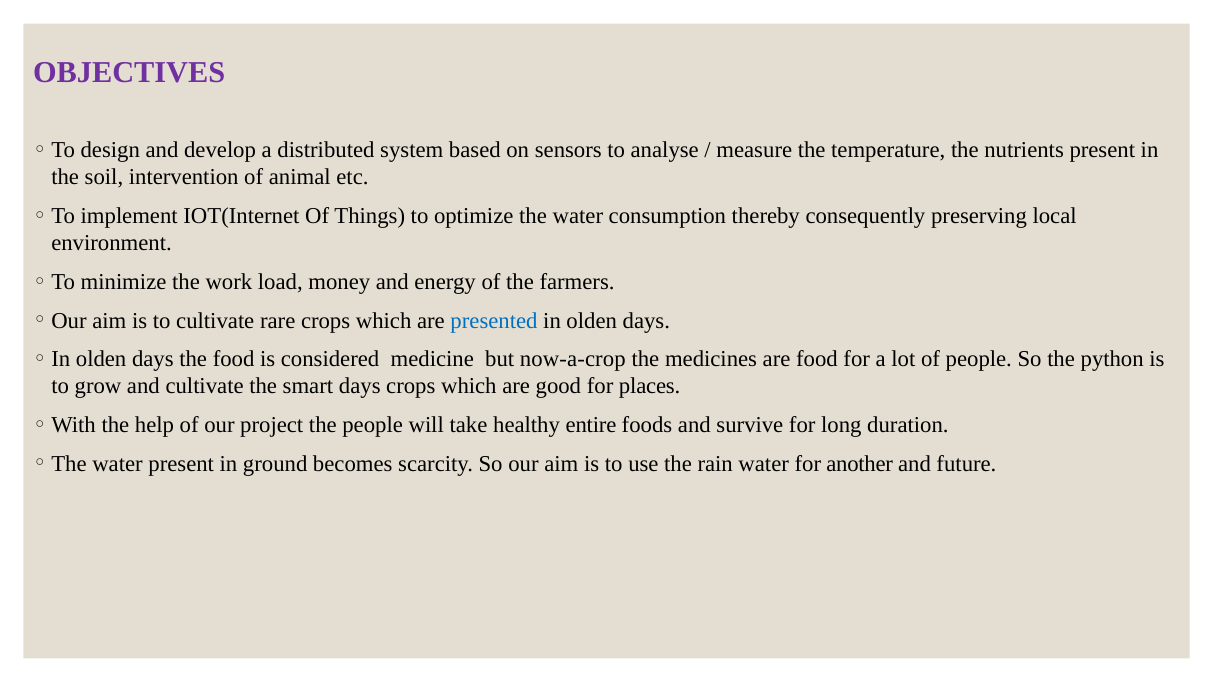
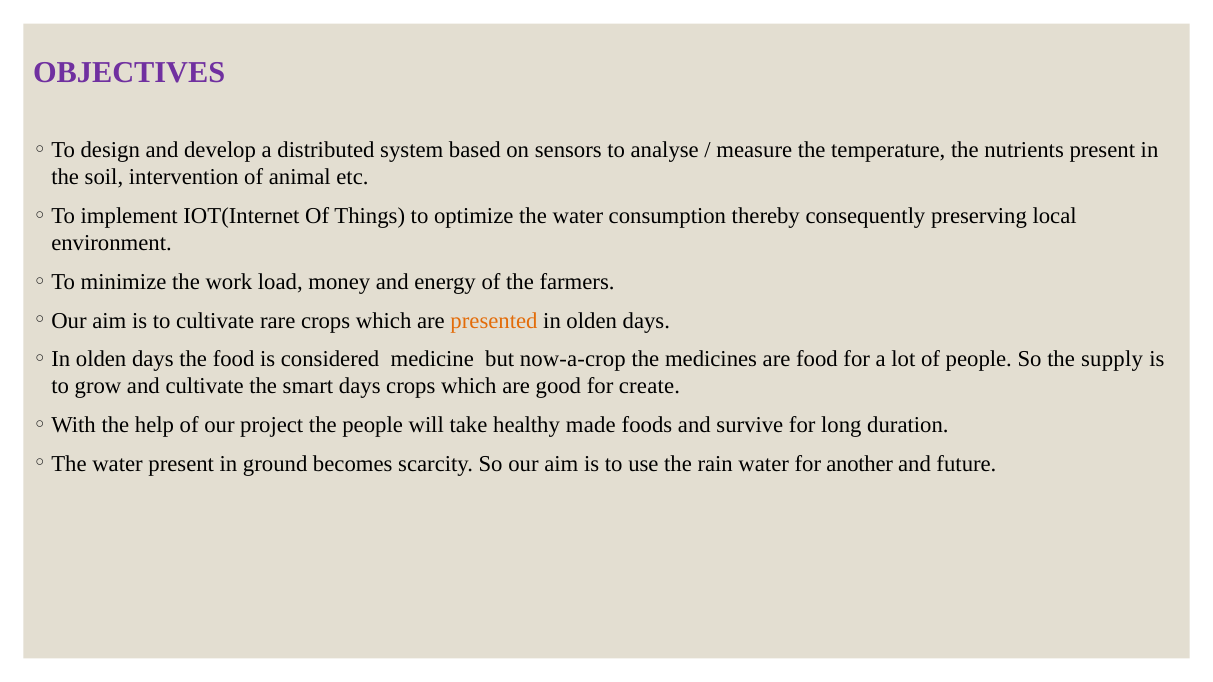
presented colour: blue -> orange (494, 321)
python: python -> supply (1112, 359)
places: places -> create (649, 387)
entire: entire -> made (591, 425)
